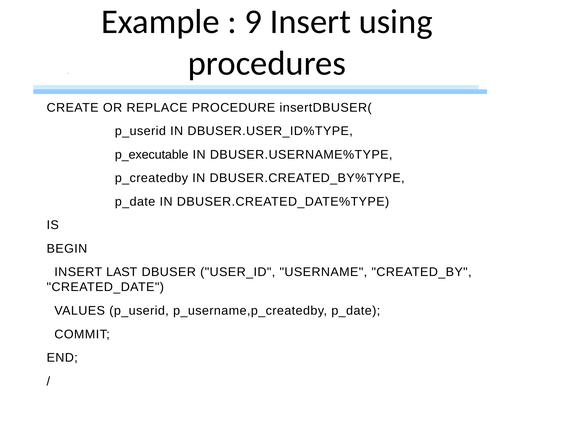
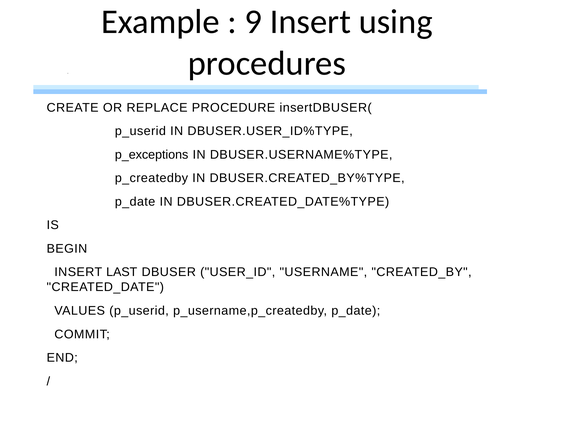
p_executable: p_executable -> p_exceptions (152, 154)
